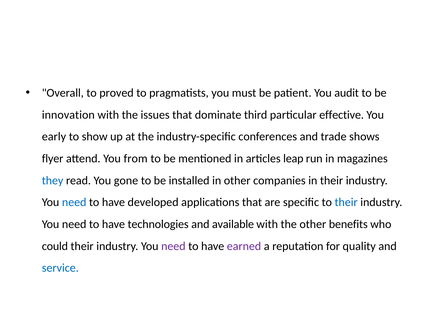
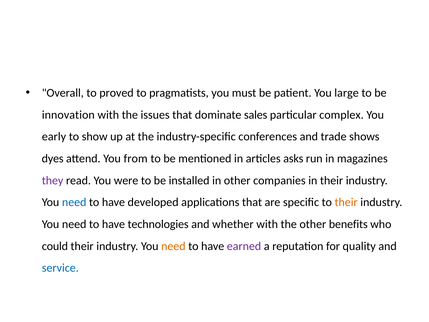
audit: audit -> large (347, 93)
third: third -> sales (256, 115)
effective: effective -> complex (341, 115)
flyer: flyer -> dyes (53, 158)
leap: leap -> asks (293, 158)
they colour: blue -> purple (53, 180)
gone: gone -> were (126, 180)
their colour: blue -> orange (346, 202)
available: available -> whether (233, 224)
need colour: purple -> orange (173, 246)
